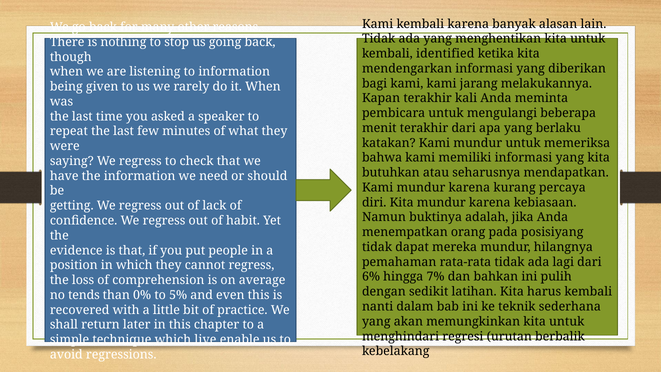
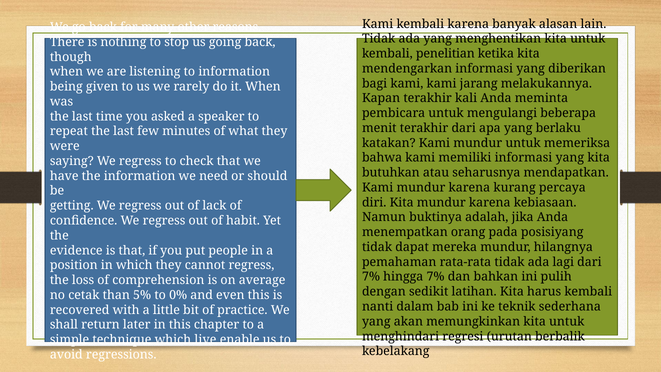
identified: identified -> penelitian (445, 54)
6%: 6% -> 7% (371, 277)
tends: tends -> cetak (84, 295)
0%: 0% -> 5% (142, 295)
5%: 5% -> 0% (178, 295)
